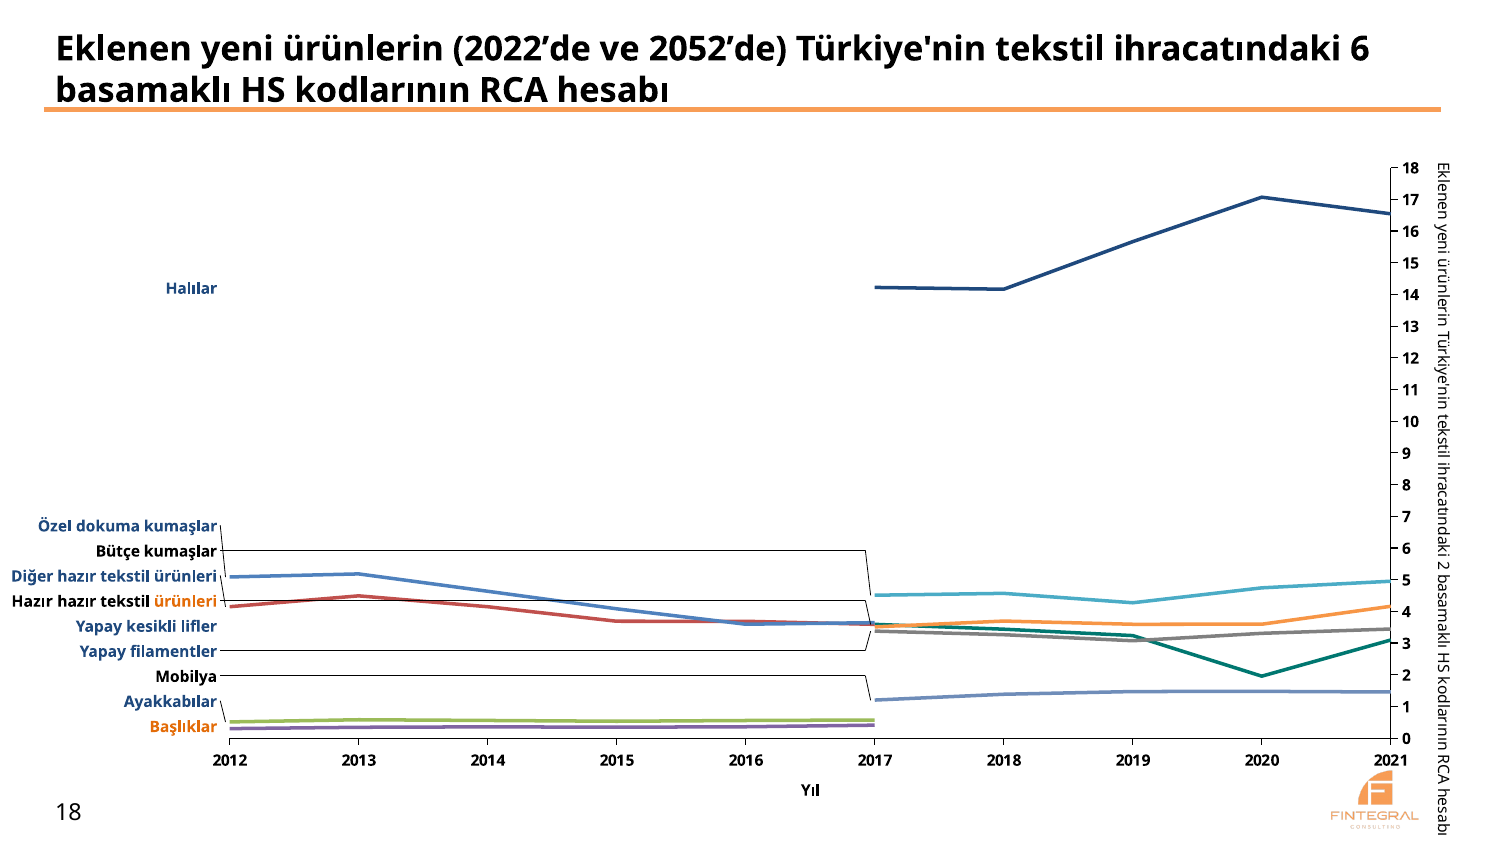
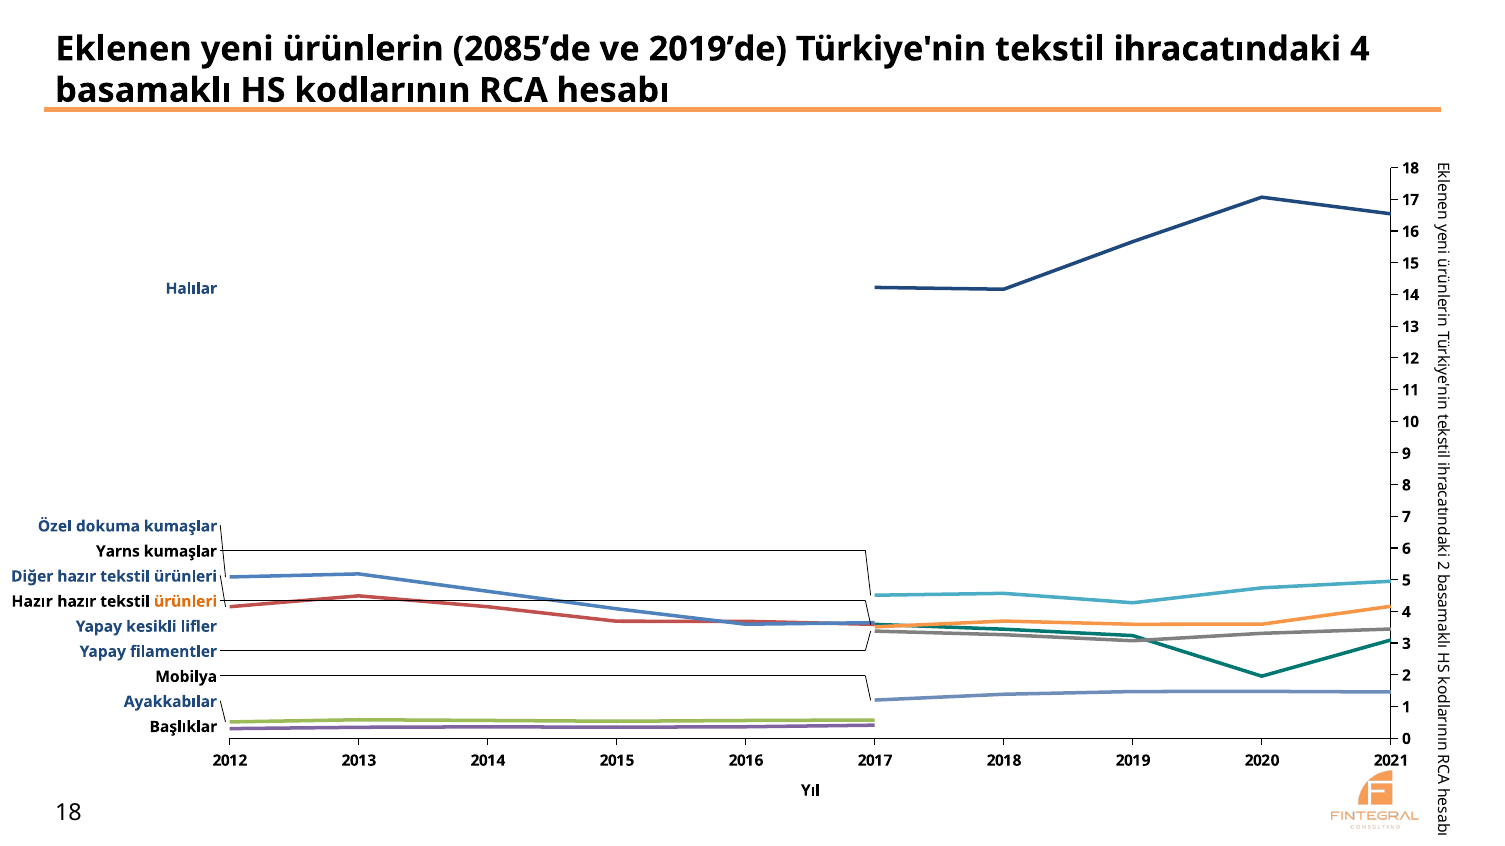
2022’de: 2022’de -> 2085’de (522, 49)
2052’de: 2052’de -> 2019’de (718, 49)
ihracatındaki 6: 6 -> 4 (1360, 49)
Bütçe: Bütçe -> Yarns (118, 552)
Başlıklar colour: orange -> black (183, 727)
